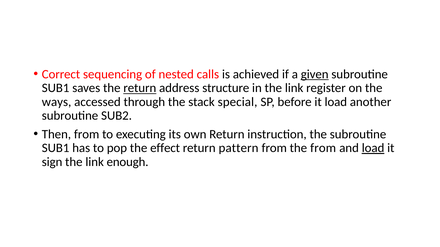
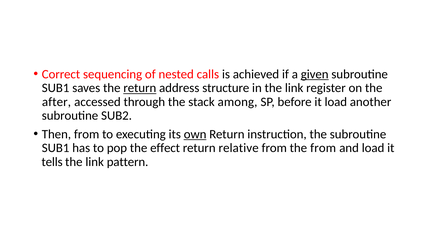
ways: ways -> after (56, 102)
special: special -> among (238, 102)
own underline: none -> present (195, 134)
pattern: pattern -> relative (239, 148)
load underline: present -> none (373, 148)
sign: sign -> tells (52, 162)
enough: enough -> pattern (128, 162)
